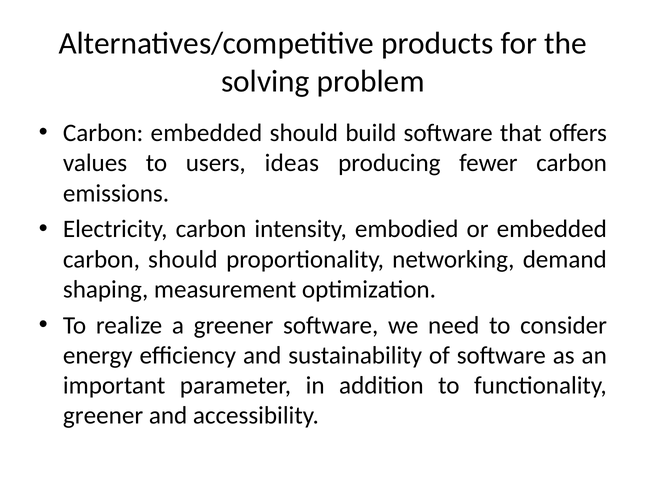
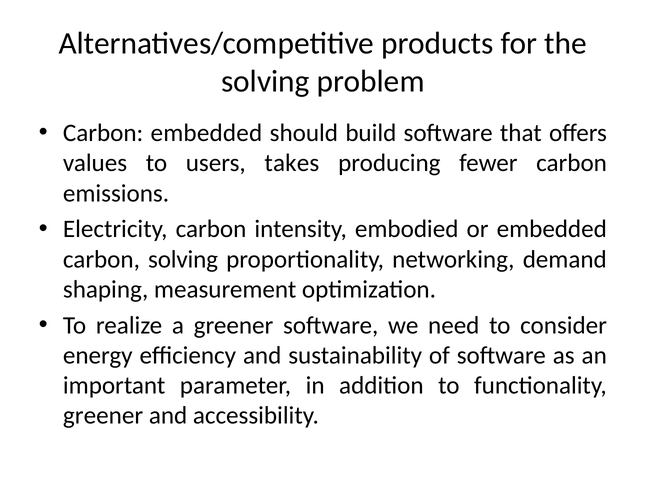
ideas: ideas -> takes (292, 163)
carbon should: should -> solving (183, 260)
